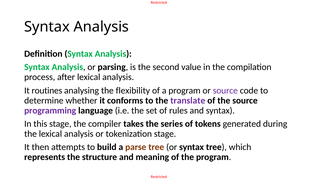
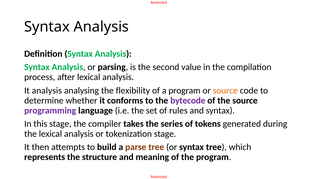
It routines: routines -> analysis (47, 90)
source colour: purple -> orange (225, 90)
translate: translate -> bytecode (188, 100)
